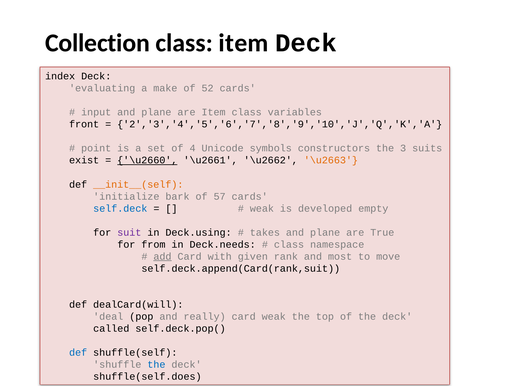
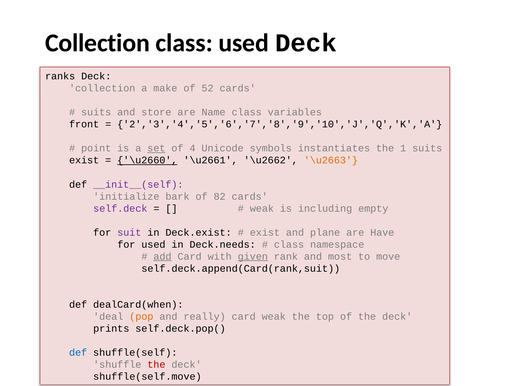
class item: item -> used (244, 43)
index: index -> ranks (60, 76)
evaluating: evaluating -> collection (102, 88)
input: input -> suits (96, 112)
plane: plane -> store (156, 112)
are Item: Item -> Name (214, 112)
set underline: none -> present (156, 148)
constructors: constructors -> instantiates (334, 148)
3: 3 -> 1 (403, 148)
__init__(self colour: orange -> purple (138, 185)
57: 57 -> 82 (220, 197)
self.deck colour: blue -> purple (120, 209)
developed: developed -> including (325, 209)
Deck.using: Deck.using -> Deck.exist (199, 233)
takes: takes -> exist (265, 233)
True: True -> Have (382, 233)
for from: from -> used (153, 245)
given underline: none -> present (253, 257)
dealCard(will: dealCard(will -> dealCard(when (138, 305)
pop colour: black -> orange (141, 317)
called: called -> prints (111, 329)
the colour: blue -> red (156, 365)
shuffle(self.does: shuffle(self.does -> shuffle(self.move (147, 377)
